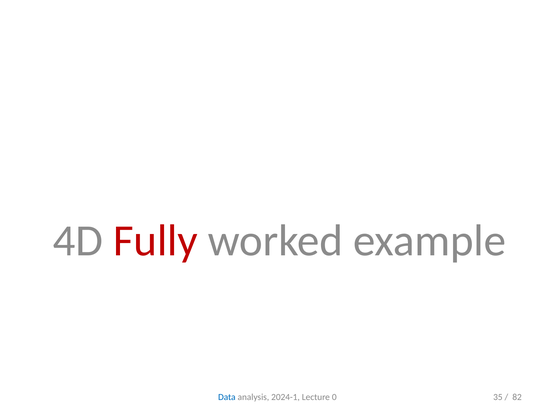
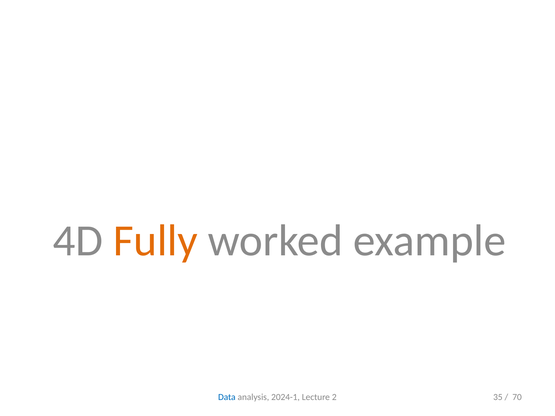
Fully colour: red -> orange (155, 241)
0: 0 -> 2 (334, 398)
82: 82 -> 70 (517, 397)
